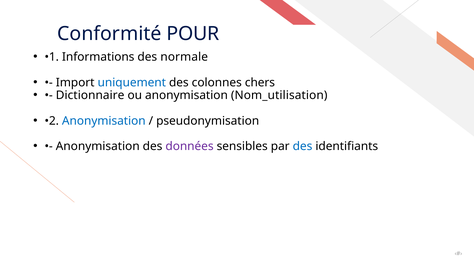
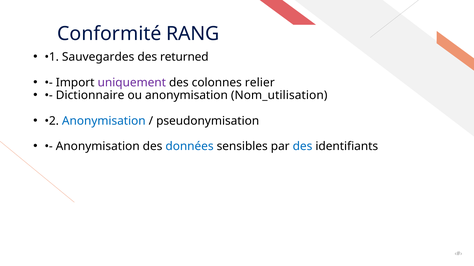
POUR: POUR -> RANG (193, 34)
Informations: Informations -> Sauvegardes (98, 57)
normale: normale -> returned (184, 57)
uniquement colour: blue -> purple (132, 83)
chers: chers -> relier (260, 83)
données colour: purple -> blue (190, 147)
